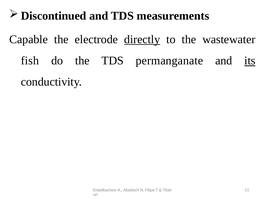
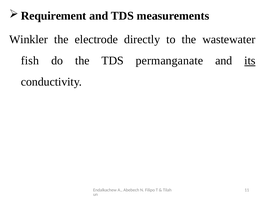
Discontinued: Discontinued -> Requirement (54, 16)
Capable: Capable -> Winkler (29, 39)
directly underline: present -> none (142, 39)
